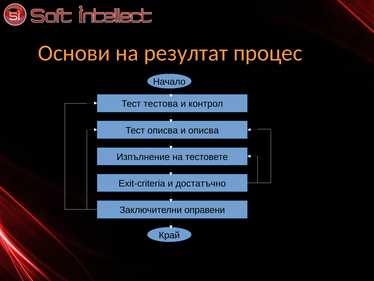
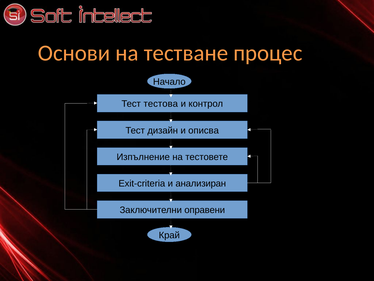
резултат: резултат -> тестване (186, 53)
Тест описва: описва -> дизайн (163, 130)
достатъчно: достатъчно -> анализиран (201, 183)
